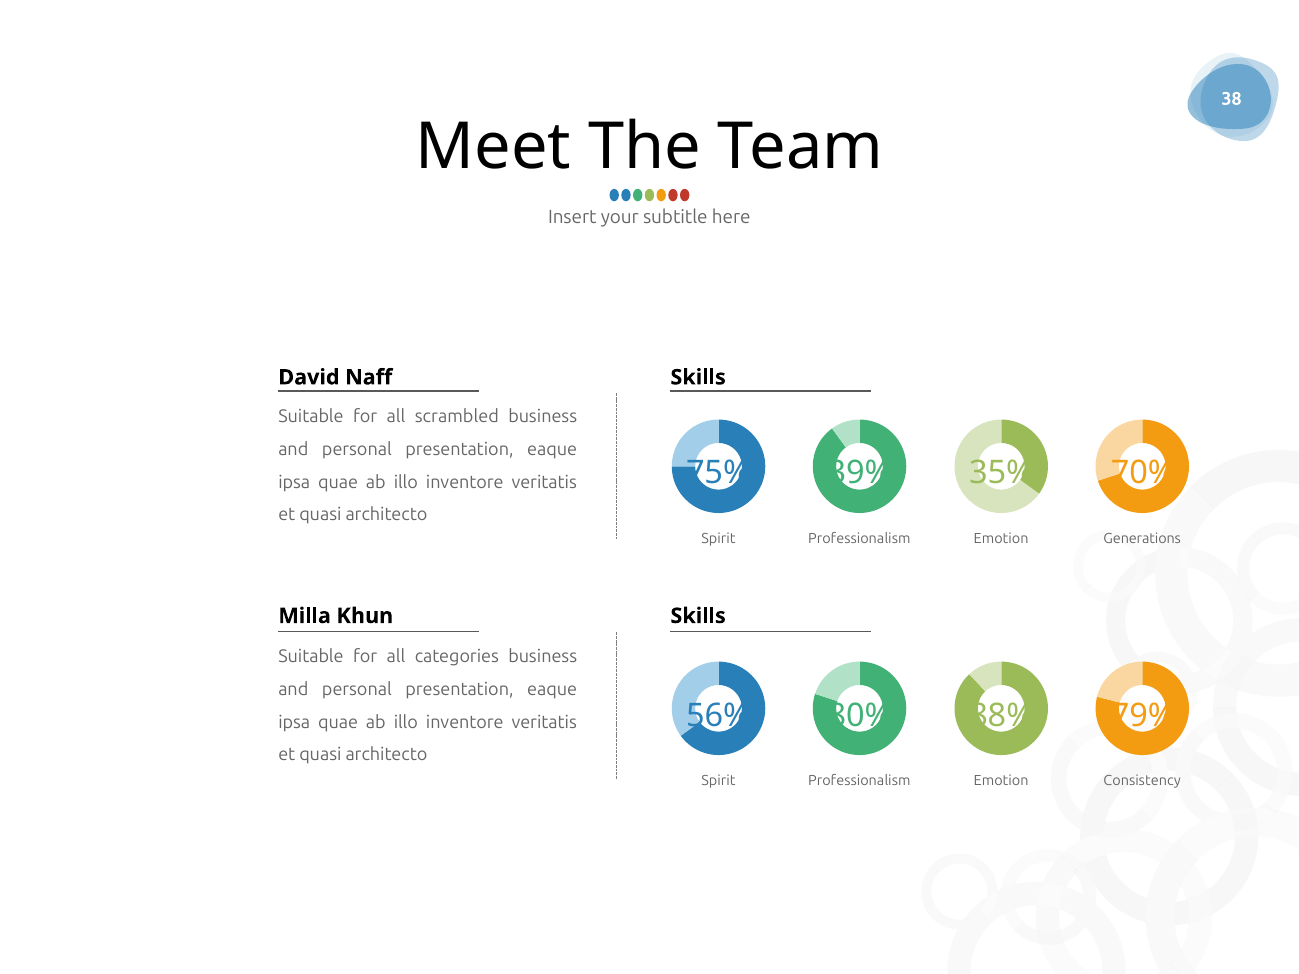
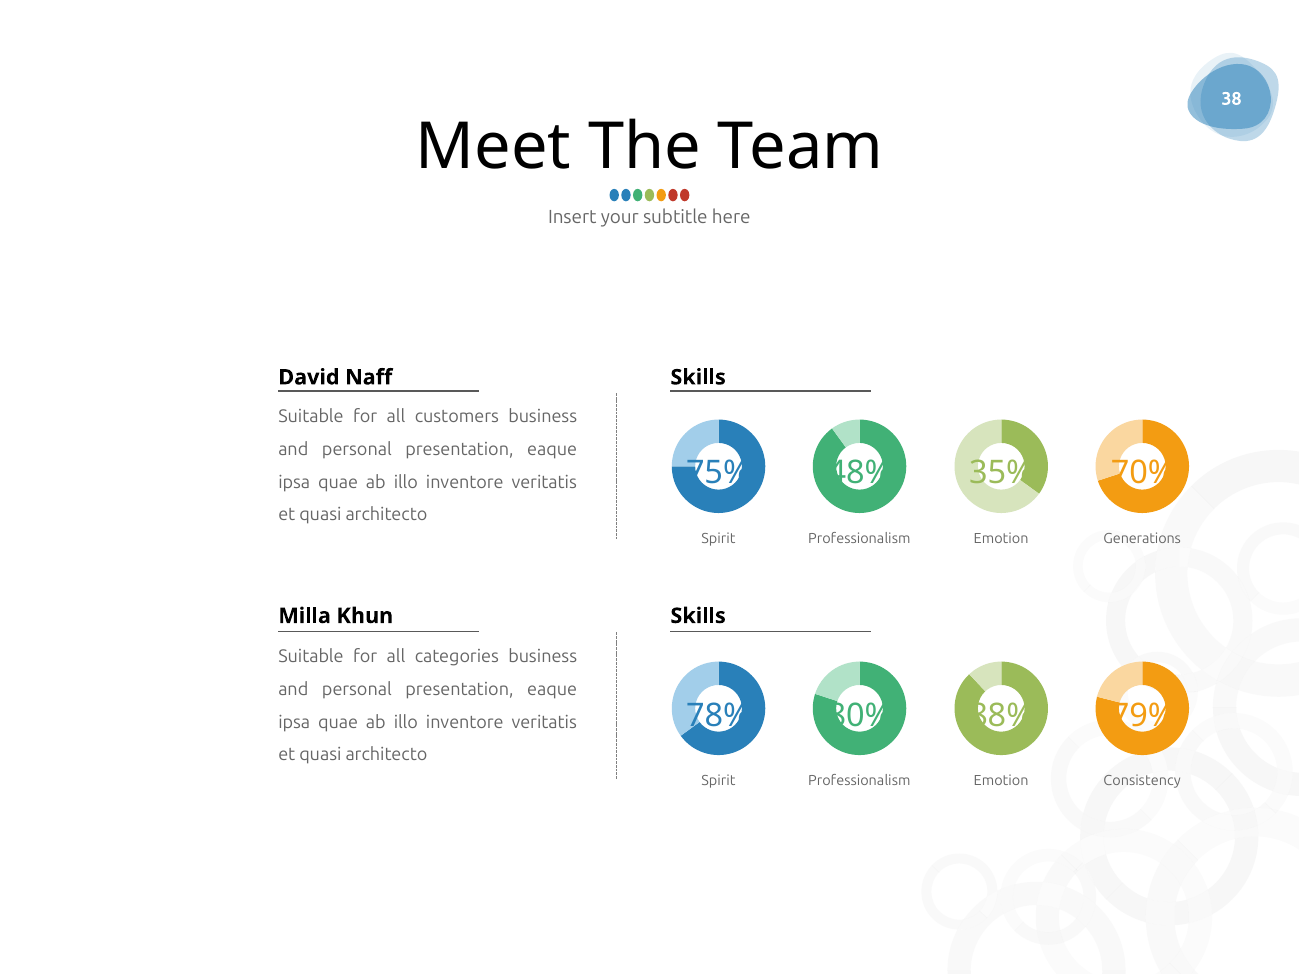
scrambled: scrambled -> customers (457, 417)
39%: 39% -> 48% (860, 473)
56%: 56% -> 78% (718, 716)
